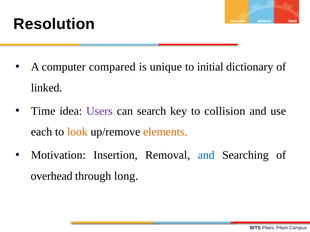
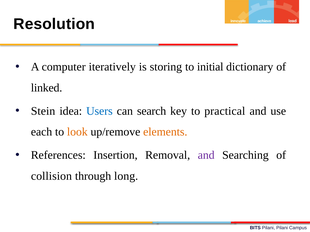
compared: compared -> iteratively (112, 67)
unique: unique -> storing (166, 67)
Time: Time -> Stein (43, 111)
Users colour: purple -> blue (99, 111)
collision: collision -> practical (225, 111)
Motivation: Motivation -> References (58, 155)
and colour: blue -> purple (206, 155)
overhead: overhead -> collision (51, 176)
